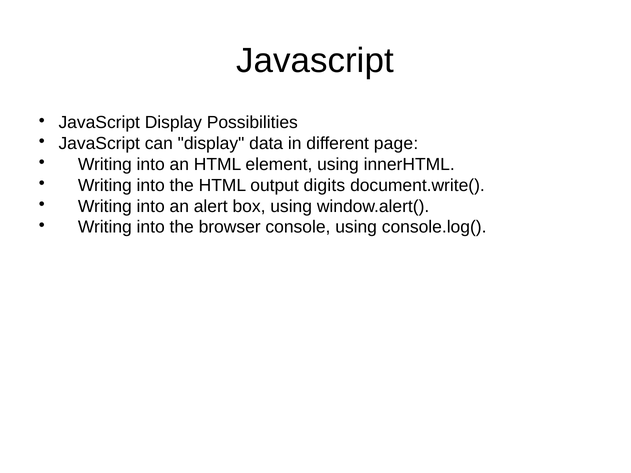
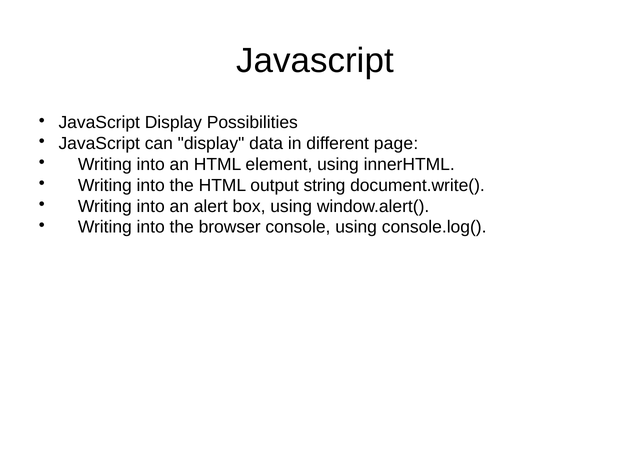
digits: digits -> string (325, 185)
